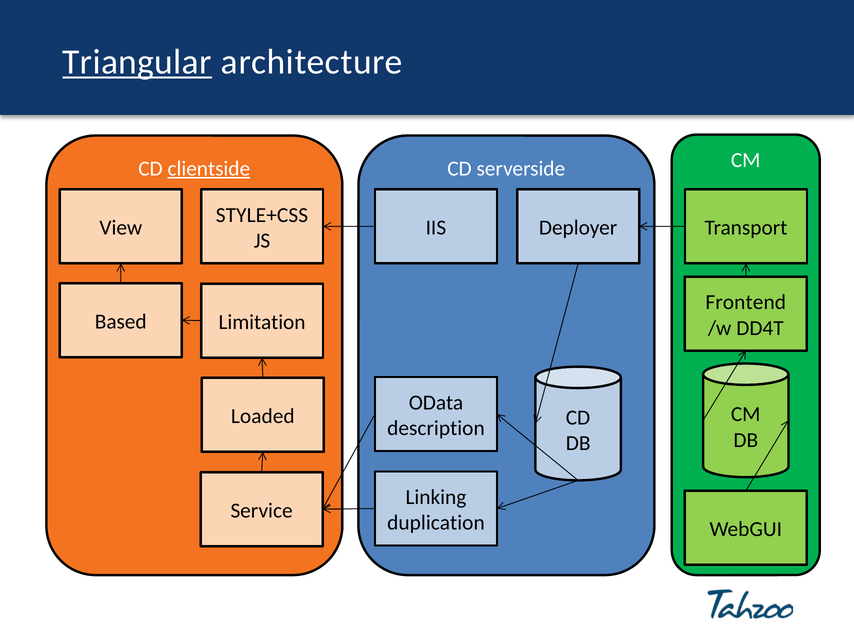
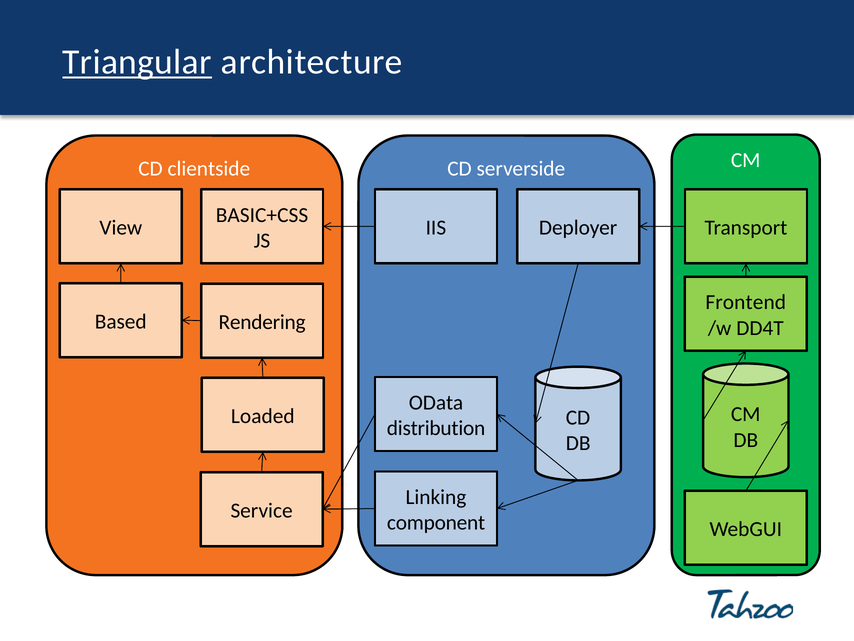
clientside underline: present -> none (209, 168)
STYLE+CSS: STYLE+CSS -> BASIC+CSS (262, 215)
Limitation: Limitation -> Rendering (262, 322)
description: description -> distribution (436, 428)
duplication: duplication -> component (436, 522)
